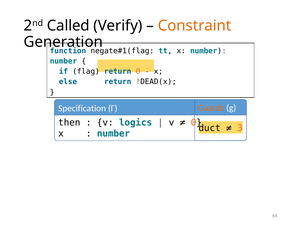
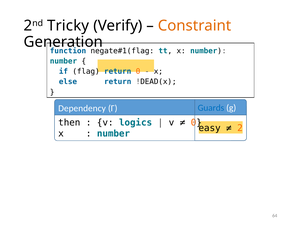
Called: Called -> Tricky (68, 26)
Guards colour: orange -> blue (211, 108)
Specification: Specification -> Dependency (82, 108)
duct: duct -> easy (210, 128)
3: 3 -> 2 (240, 128)
